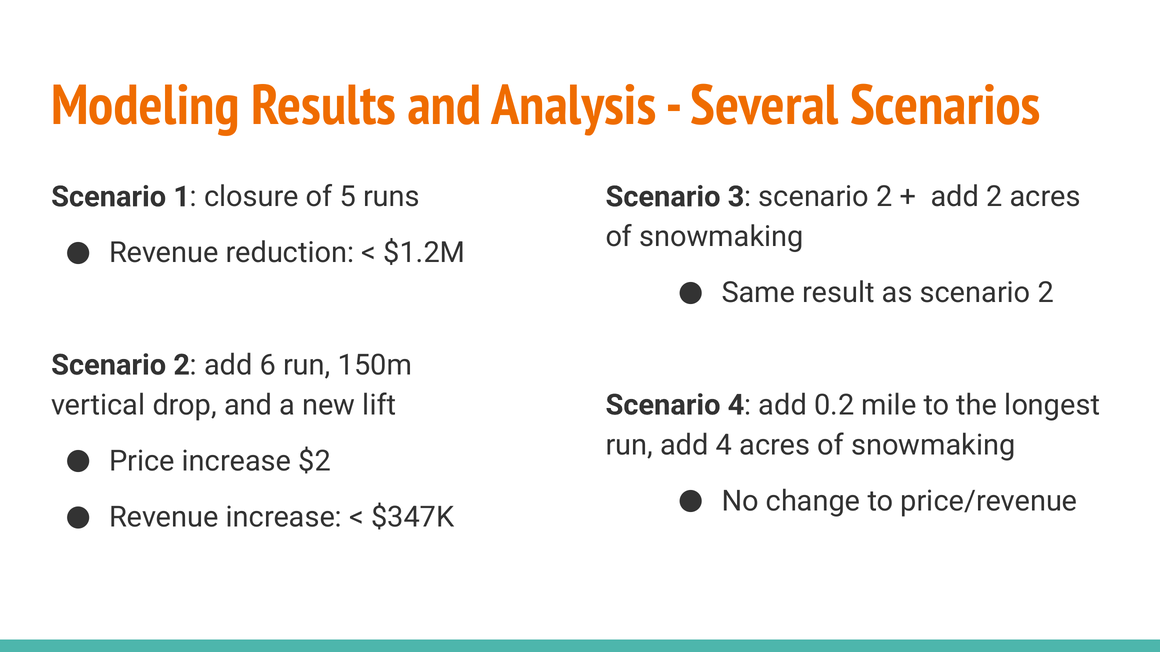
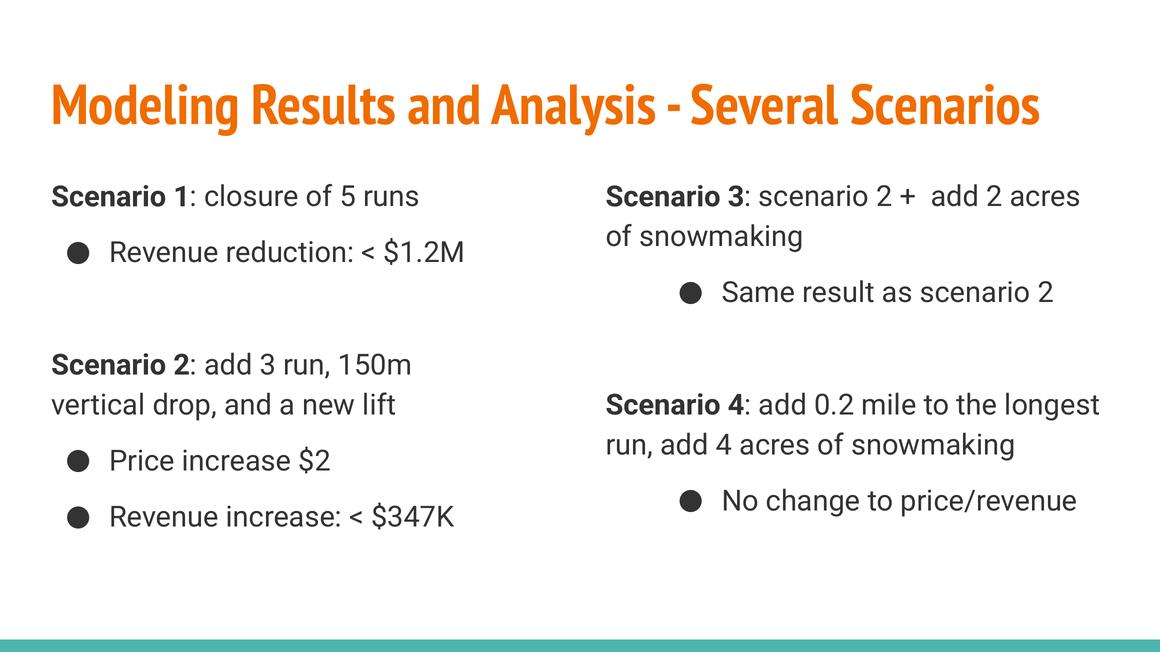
add 6: 6 -> 3 (268, 365)
